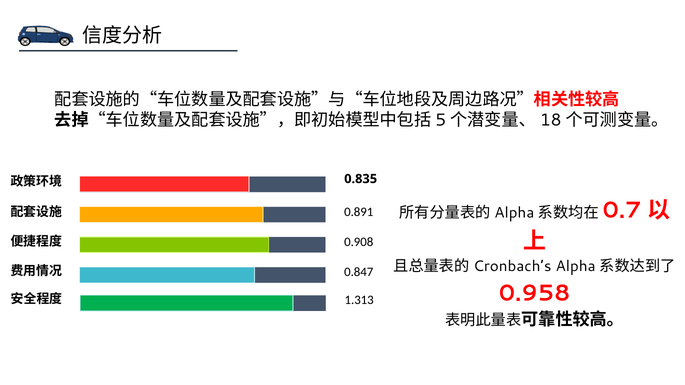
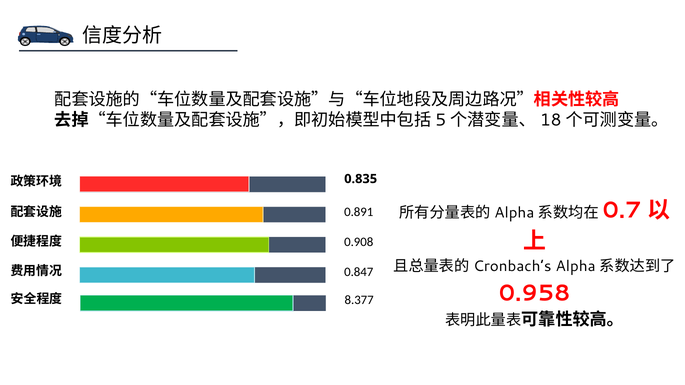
1.313: 1.313 -> 8.377 (359, 300)
